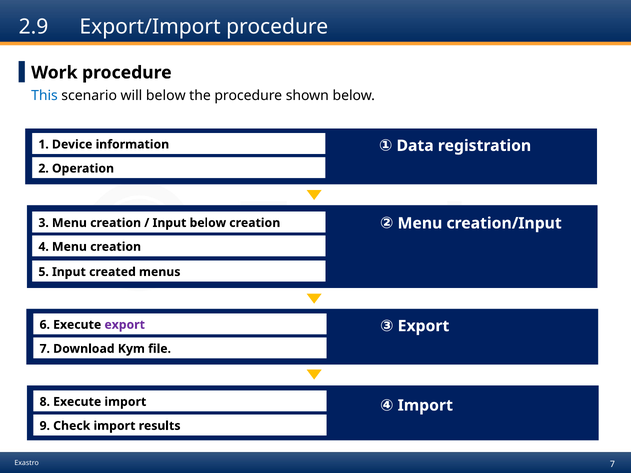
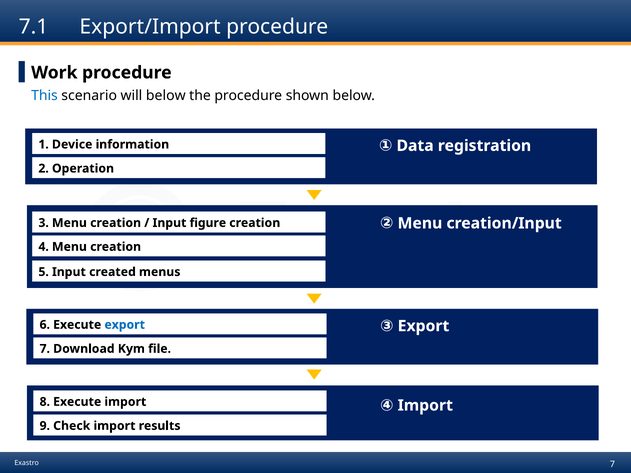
2.9: 2.9 -> 7.1 (34, 27)
Input below: below -> figure (208, 223)
export colour: purple -> blue (125, 325)
